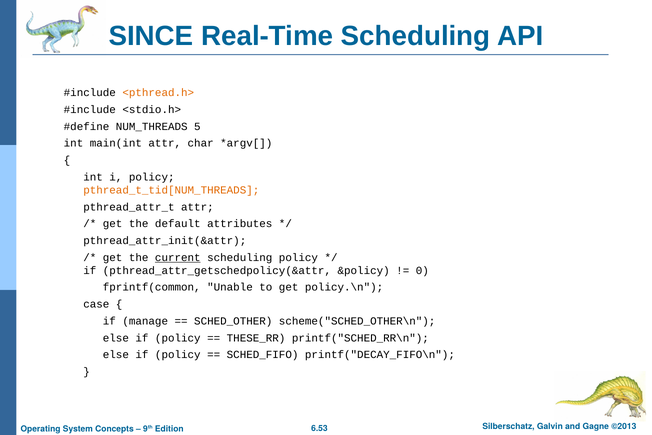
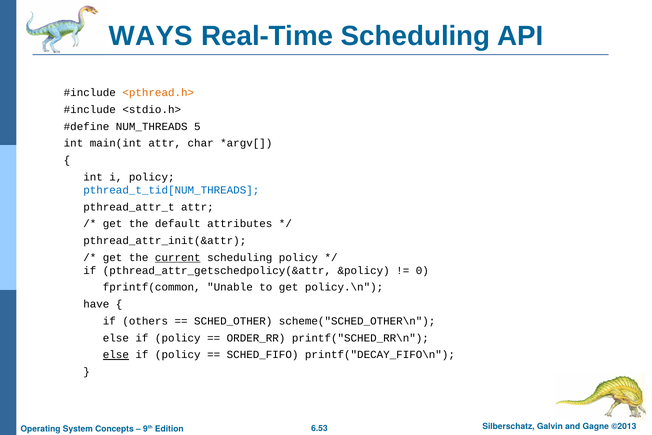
SINCE: SINCE -> WAYS (151, 36)
pthread_t_tid[NUM_THREADS colour: orange -> blue (171, 190)
case: case -> have (96, 304)
manage: manage -> others (145, 321)
THESE_RR: THESE_RR -> ORDER_RR (256, 338)
else underline: none -> present (116, 355)
